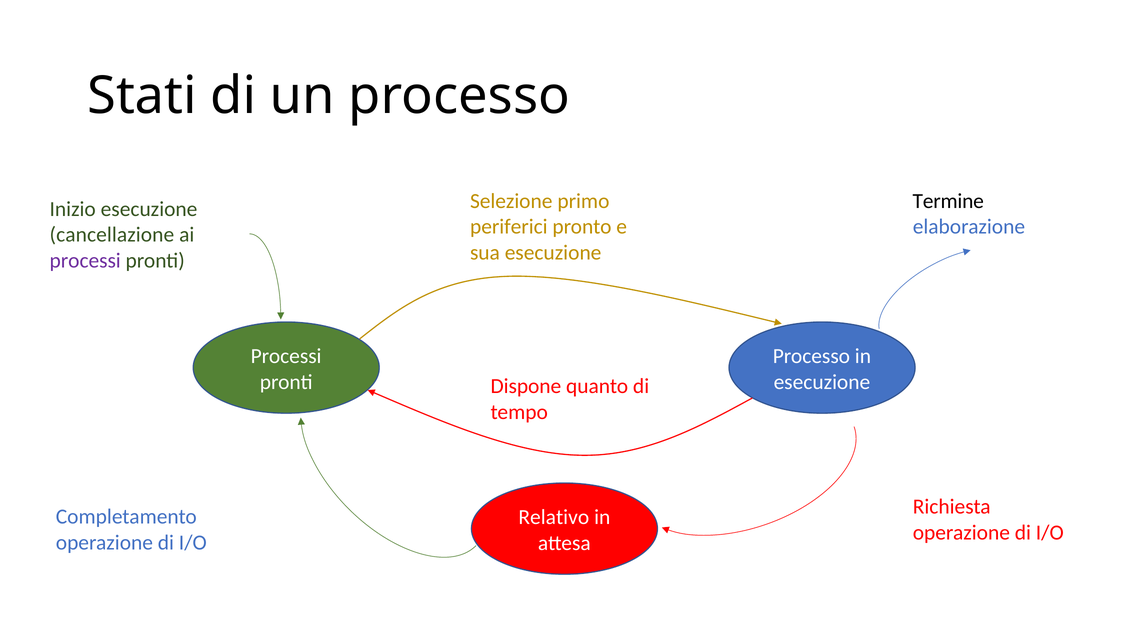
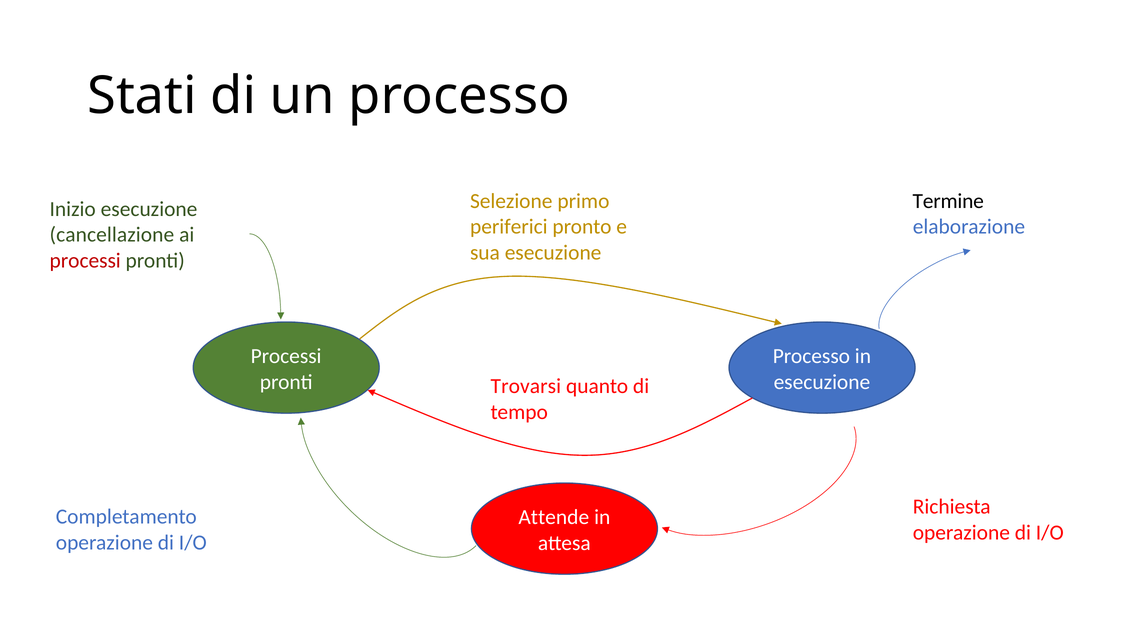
processi colour: purple -> red (85, 261)
Dispone: Dispone -> Trovarsi (526, 386)
Relativo: Relativo -> Attende (554, 517)
